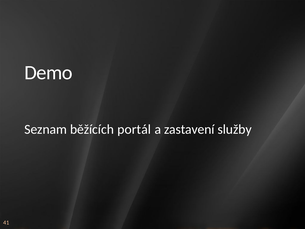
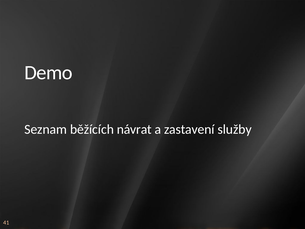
portál: portál -> návrat (134, 129)
